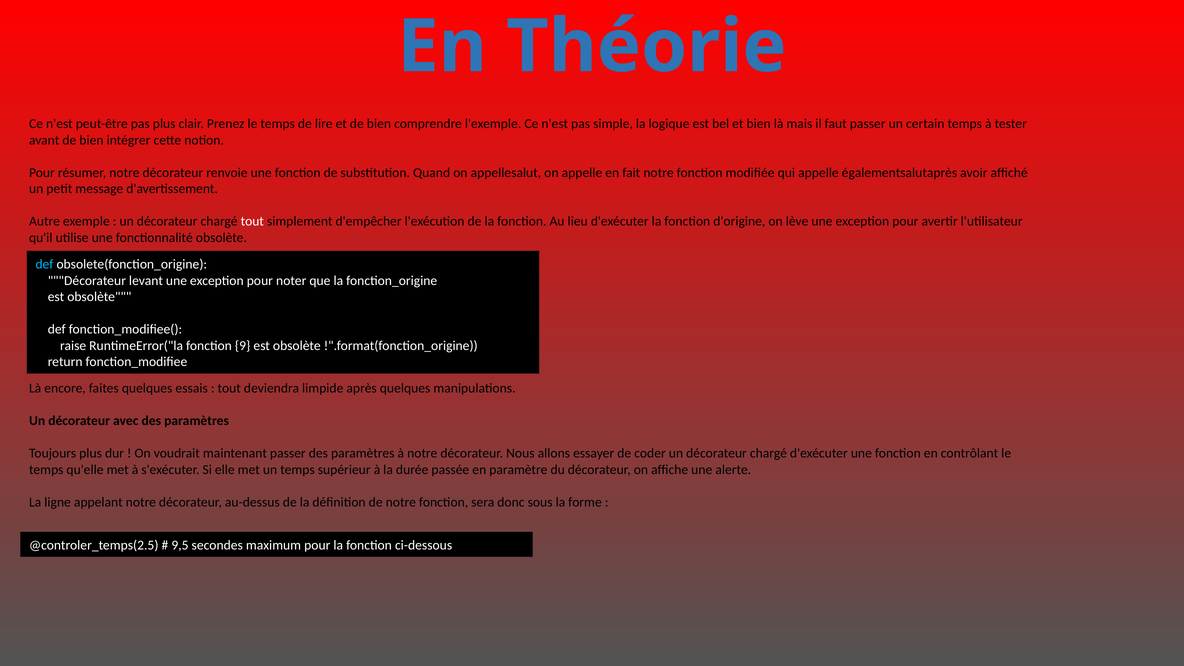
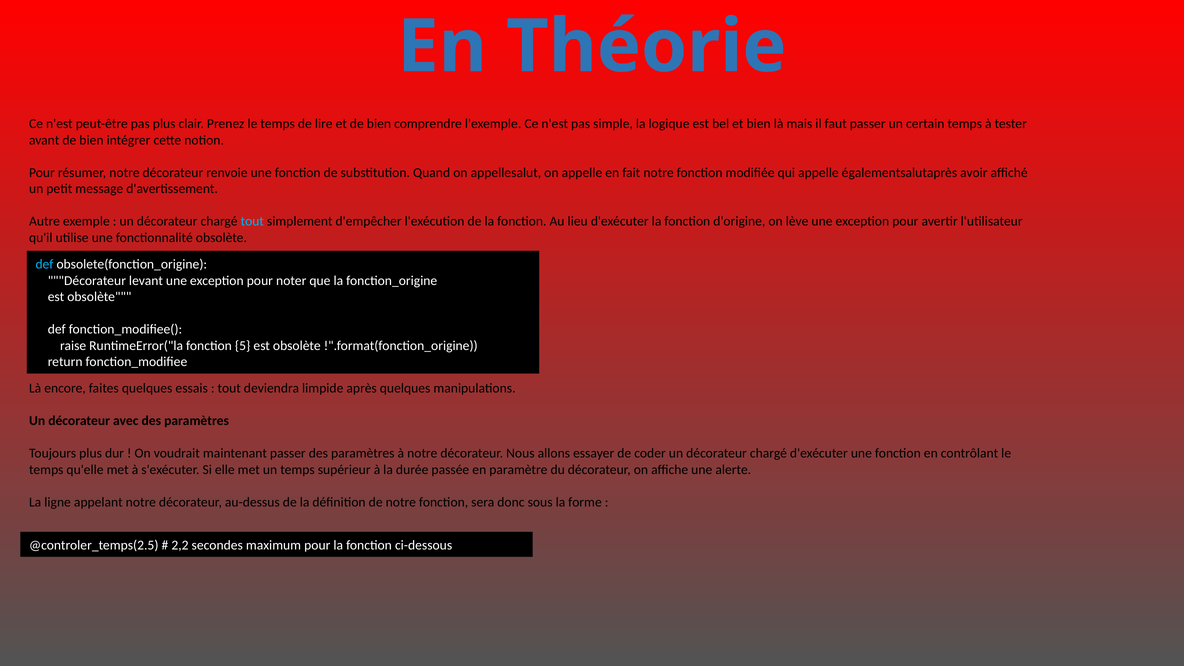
tout colour: white -> light blue (252, 222)
9: 9 -> 5 (243, 346)
9,5: 9,5 -> 2,2 (180, 545)
